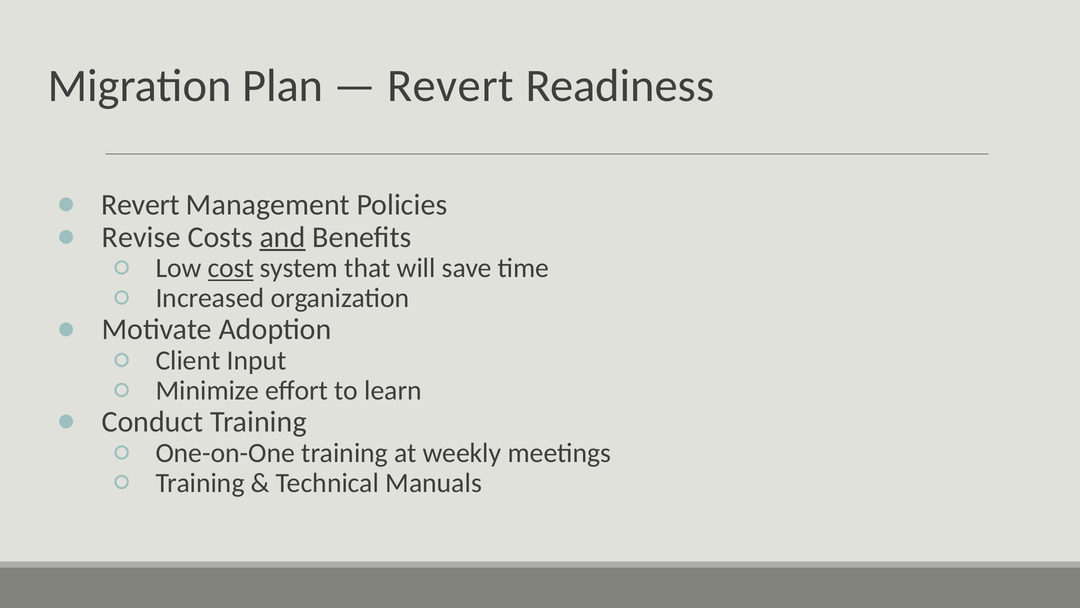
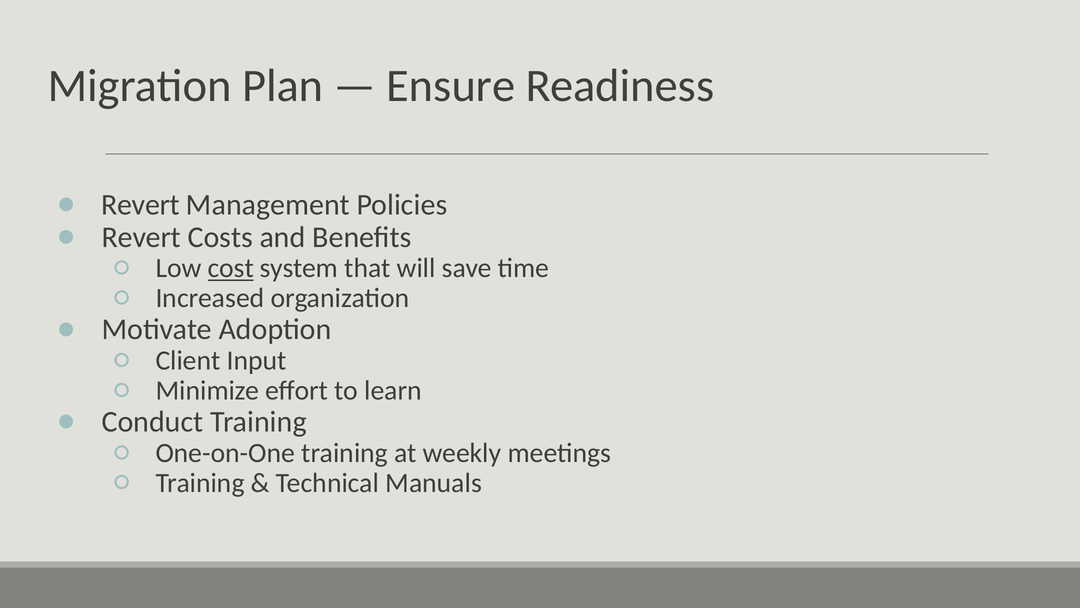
Revert: Revert -> Ensure (451, 86)
Revise: Revise -> Revert (141, 237)
and underline: present -> none (283, 237)
